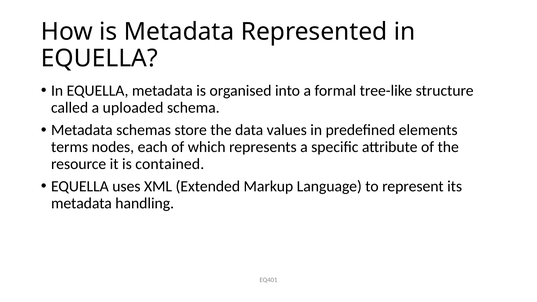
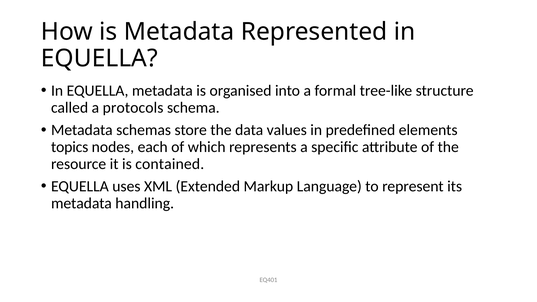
uploaded: uploaded -> protocols (133, 108)
terms: terms -> topics (70, 147)
